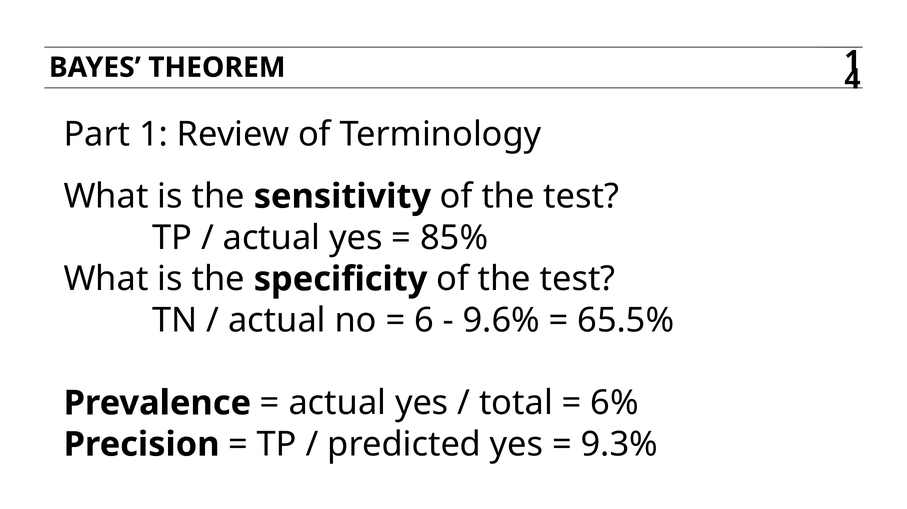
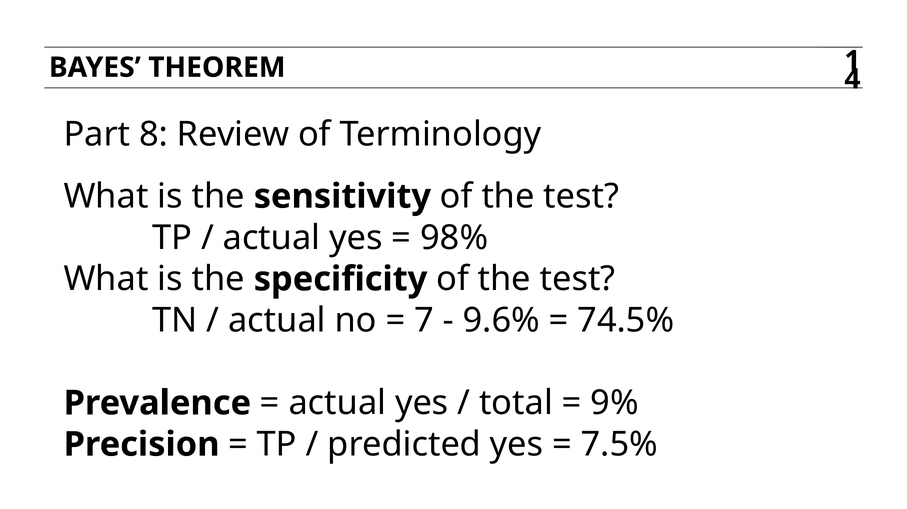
Part 1: 1 -> 8 (154, 134)
85%: 85% -> 98% (454, 238)
6: 6 -> 7 (424, 321)
65.5%: 65.5% -> 74.5% (626, 321)
6%: 6% -> 9% (615, 403)
9.3%: 9.3% -> 7.5% (619, 445)
